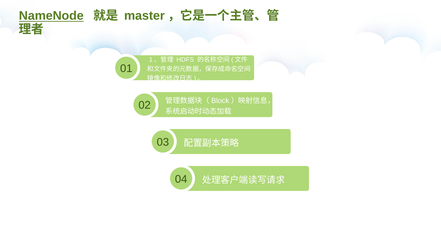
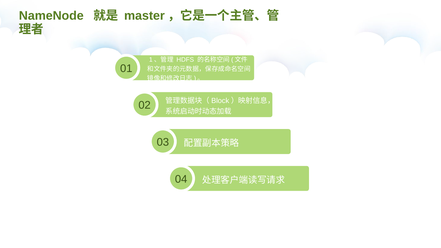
NameNode underline: present -> none (51, 16)
